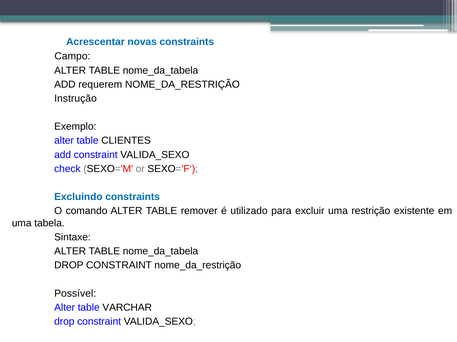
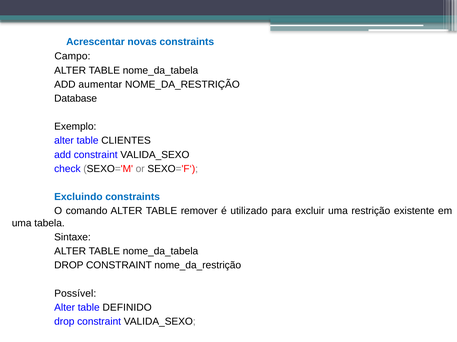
requerem: requerem -> aumentar (100, 85)
Instrução: Instrução -> Database (76, 99)
VARCHAR: VARCHAR -> DEFINIDO (127, 308)
